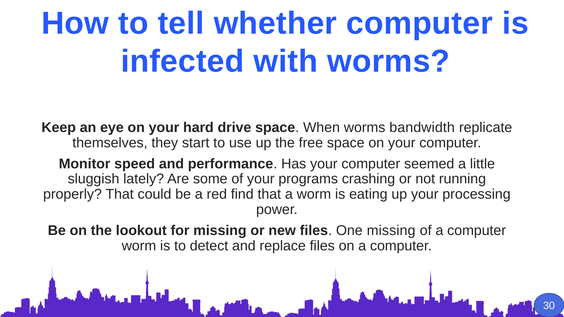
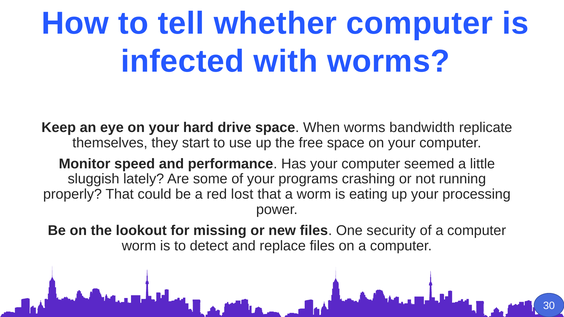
find: find -> lost (242, 194)
One missing: missing -> security (391, 231)
